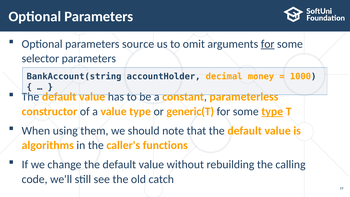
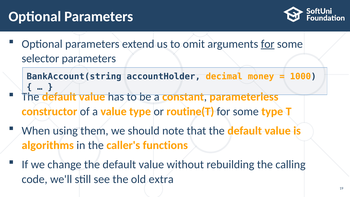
source: source -> extend (138, 44)
generic(T: generic(T -> routine(T (190, 111)
type underline: present -> none (272, 111)
catch: catch -> extra (161, 179)
